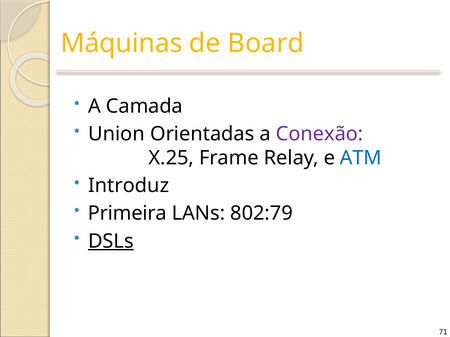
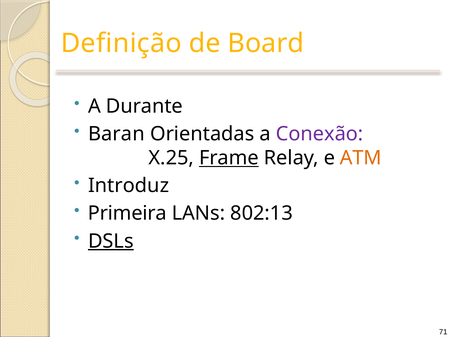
Máquinas: Máquinas -> Definição (121, 44)
Camada: Camada -> Durante (144, 106)
Union: Union -> Baran (116, 134)
Frame underline: none -> present (229, 158)
ATM colour: blue -> orange (361, 158)
802:79: 802:79 -> 802:13 (262, 214)
